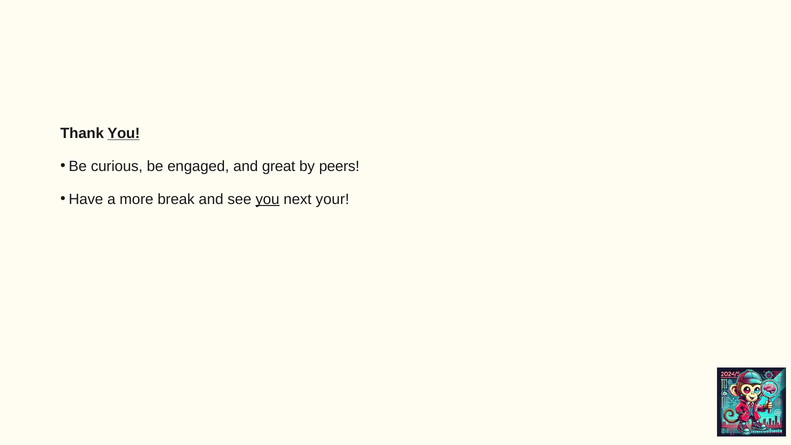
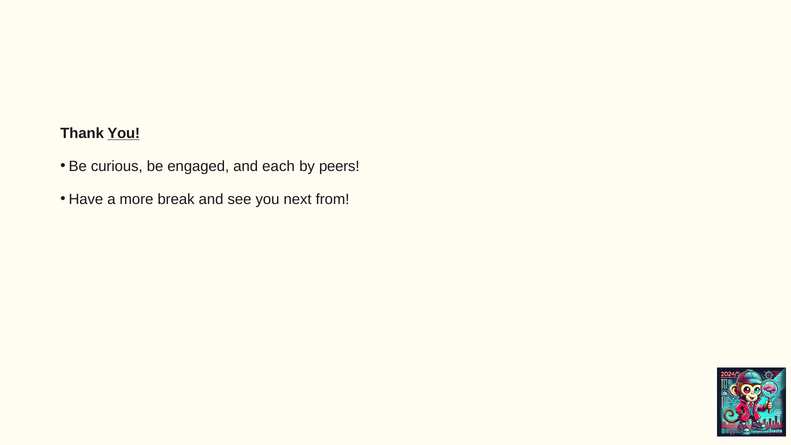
great: great -> each (279, 166)
you underline: present -> none (267, 199)
your: your -> from (333, 199)
